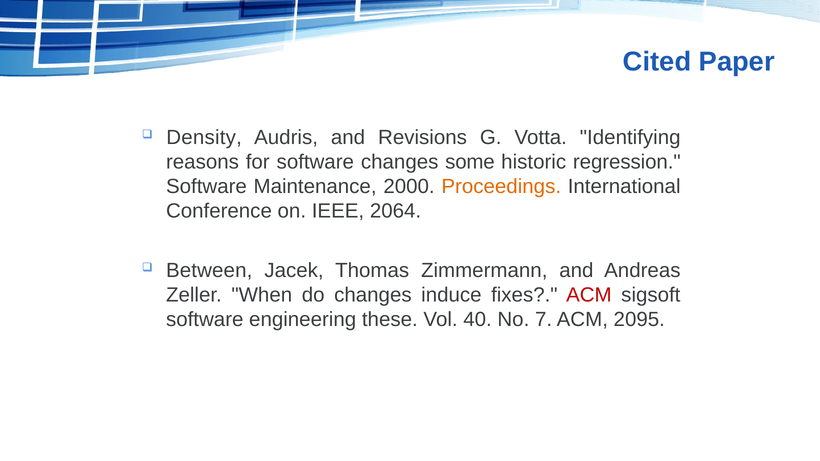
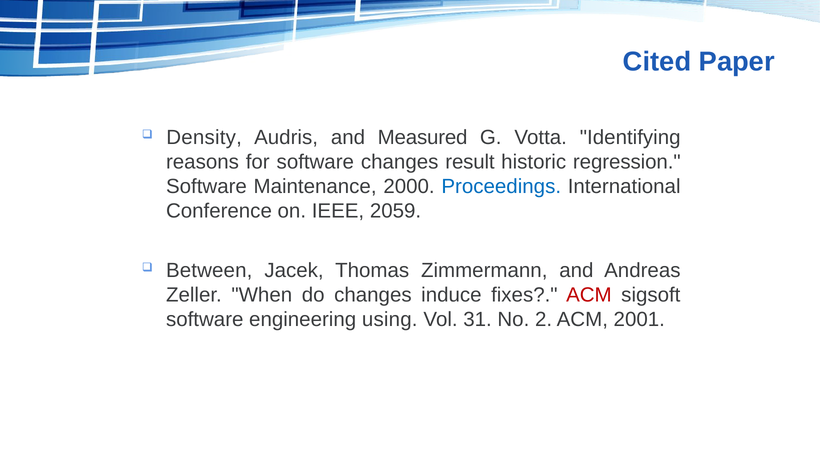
Revisions: Revisions -> Measured (423, 137)
some: some -> result (470, 162)
Proceedings colour: orange -> blue (501, 187)
2064: 2064 -> 2059 (396, 211)
these: these -> using (390, 320)
40: 40 -> 31 (478, 320)
7: 7 -> 2 (544, 320)
2095: 2095 -> 2001 (639, 320)
